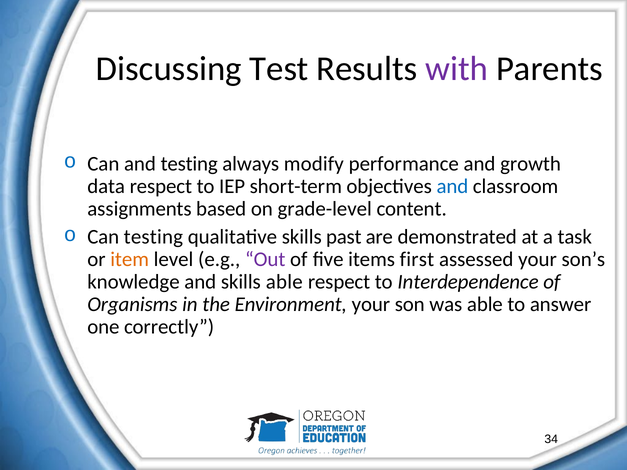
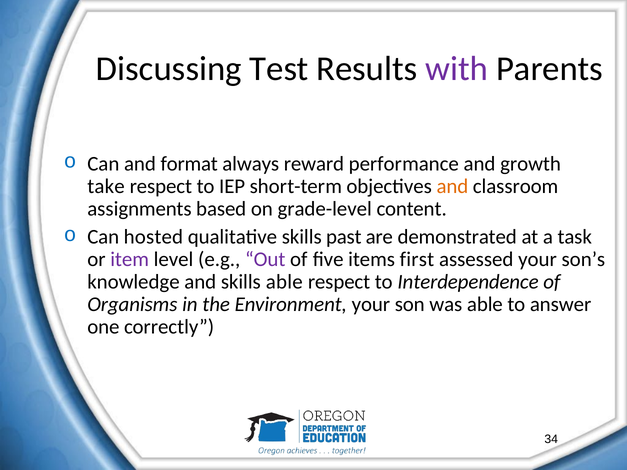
and testing: testing -> format (189, 164)
modify: modify -> reward (314, 164)
data: data -> take (106, 186)
and colour: blue -> orange (452, 186)
Can testing: testing -> hosted (153, 237)
item colour: orange -> purple (130, 260)
